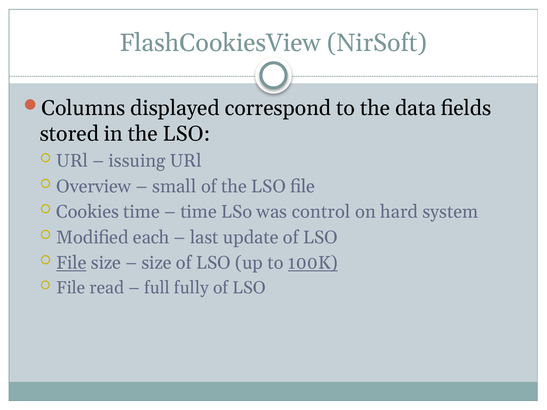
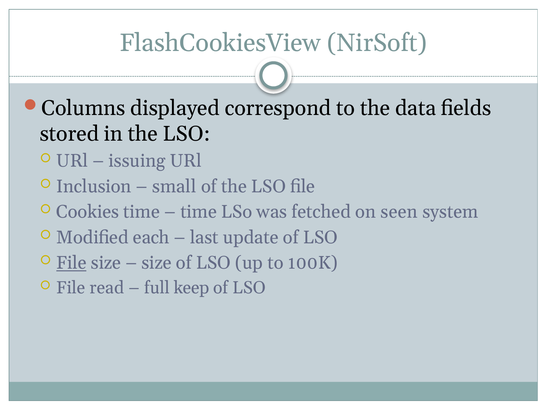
Overview: Overview -> Inclusion (94, 187)
control: control -> fetched (321, 212)
hard: hard -> seen (399, 212)
100K underline: present -> none (313, 263)
fully: fully -> keep (192, 288)
